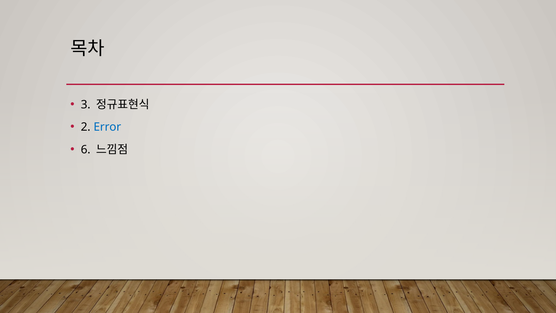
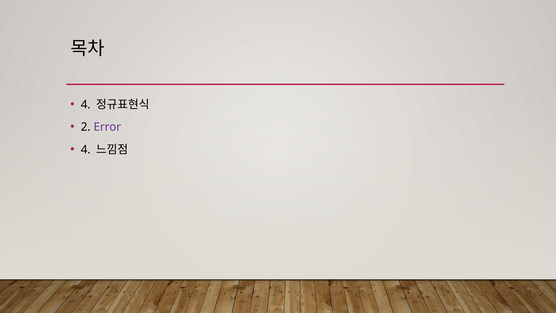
3: 3 -> 4 (86, 105)
Error colour: blue -> purple (107, 127)
6: 6 -> 4 (86, 149)
